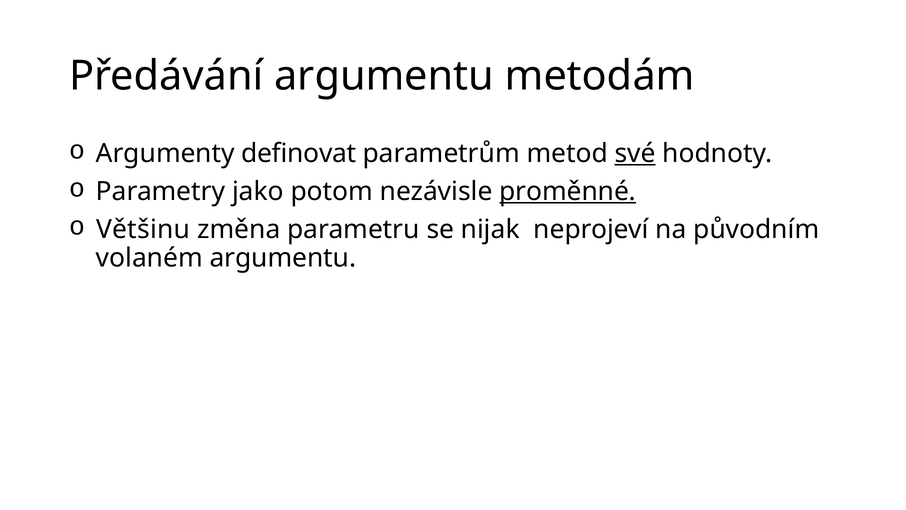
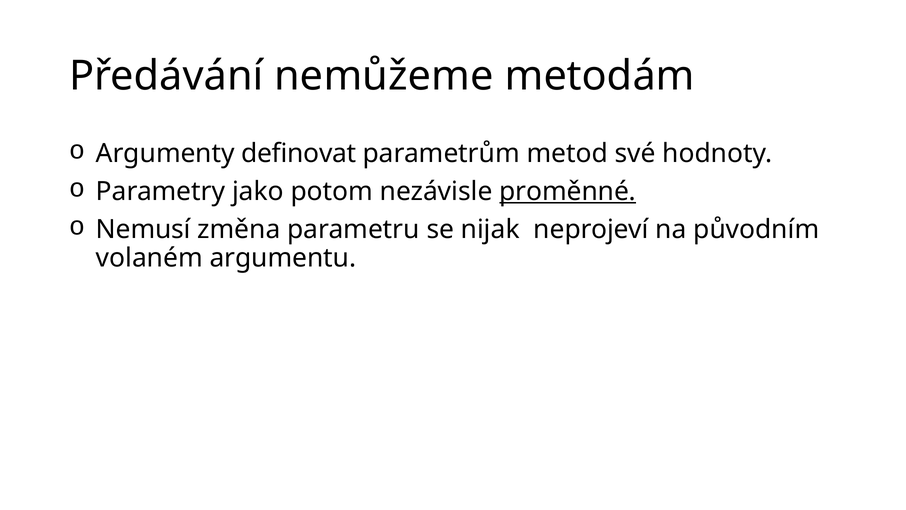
Předávání argumentu: argumentu -> nemůžeme (384, 76)
své underline: present -> none (635, 153)
Většinu: Většinu -> Nemusí (143, 229)
